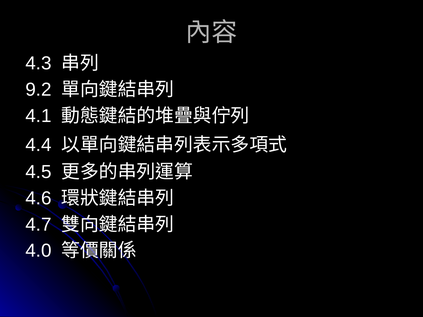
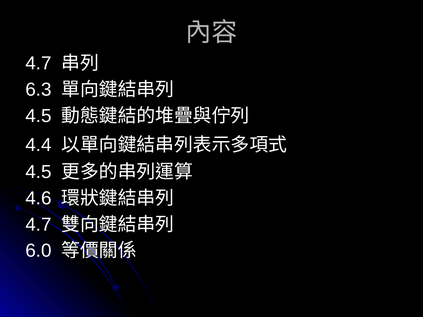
4.3: 4.3 -> 4.7 (38, 63)
9.2: 9.2 -> 6.3 (38, 90)
4.1: 4.1 -> 4.5 (38, 116)
4.0: 4.0 -> 6.0 (38, 251)
